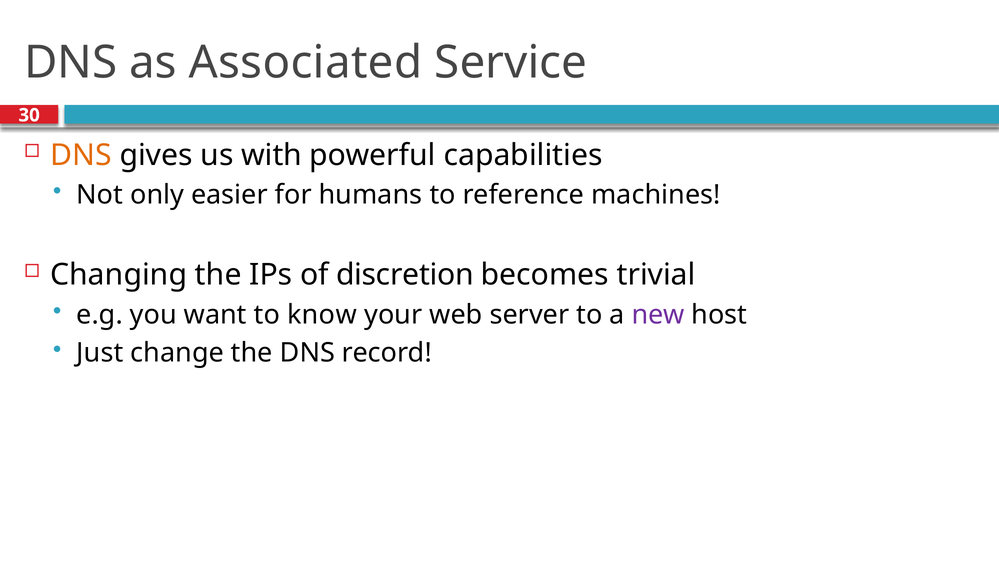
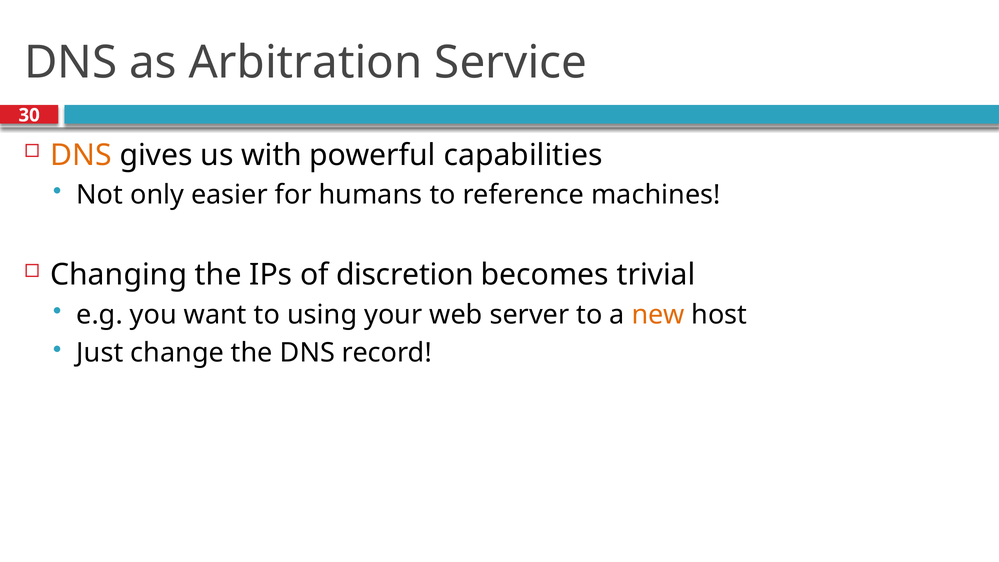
Associated: Associated -> Arbitration (306, 63)
know: know -> using (322, 315)
new colour: purple -> orange (658, 315)
